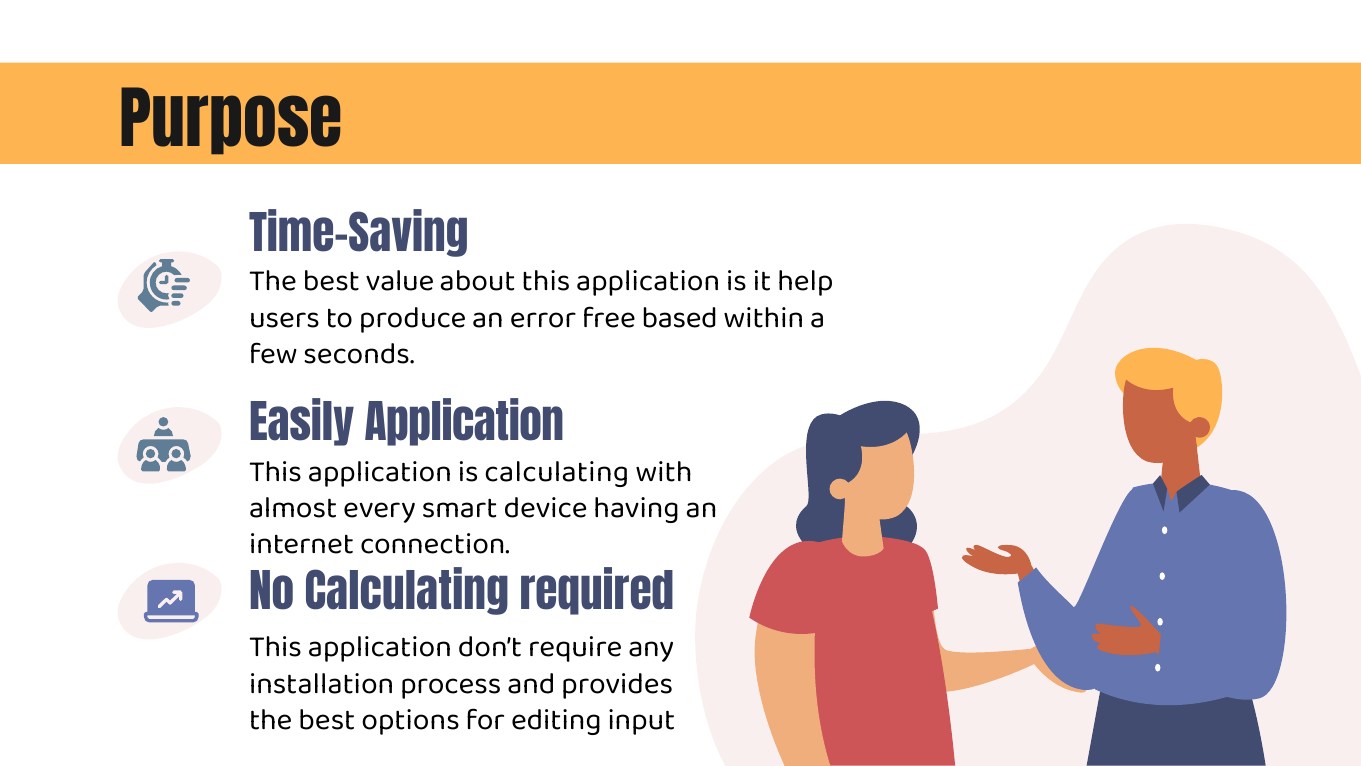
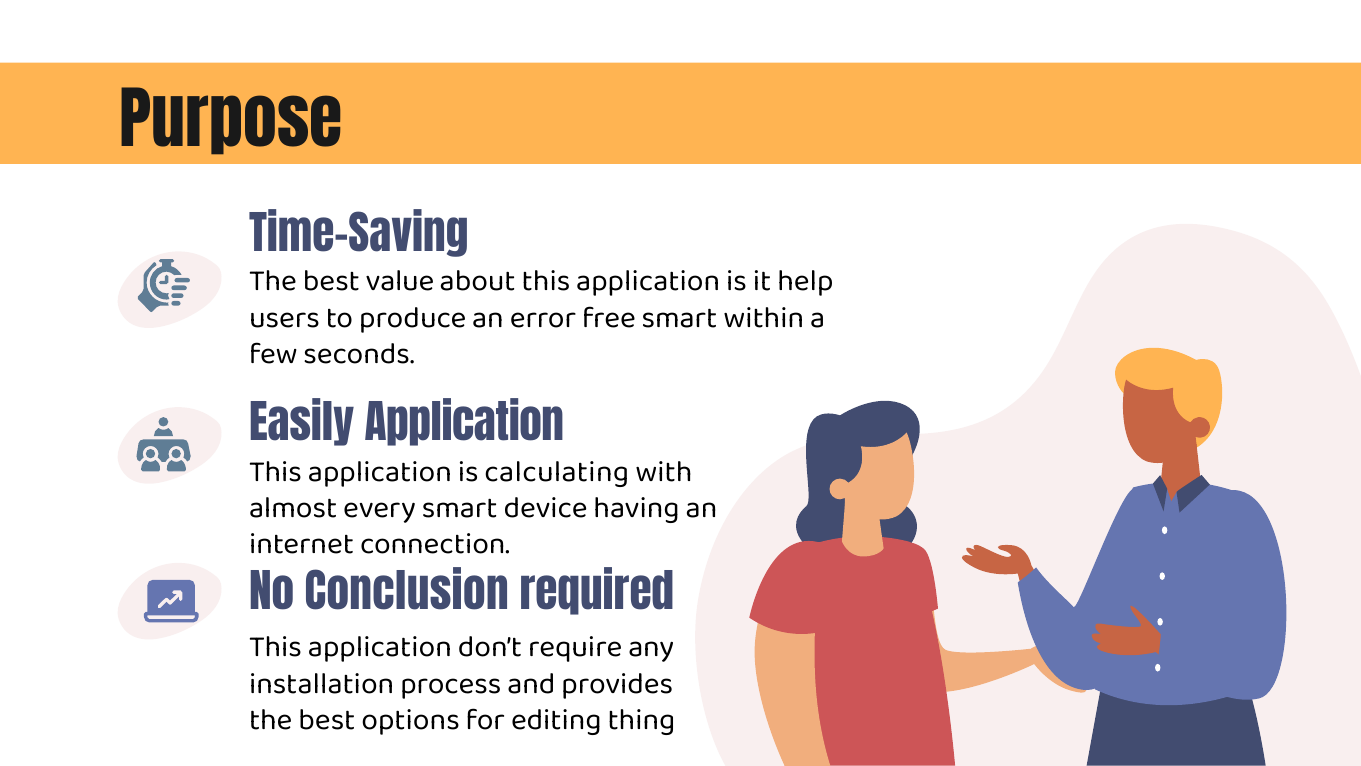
free based: based -> smart (679, 317)
No Calculating: Calculating -> Conclusion (407, 594)
input: input -> thing (641, 719)
